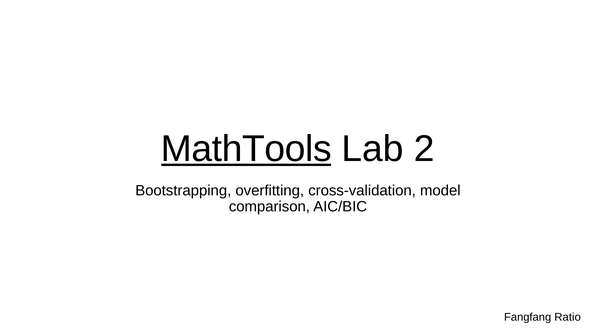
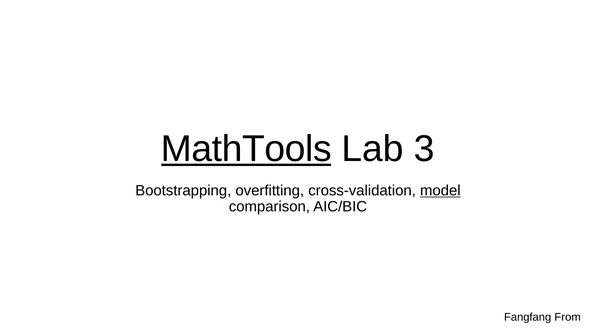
2: 2 -> 3 (424, 149)
model underline: none -> present (440, 191)
Ratio: Ratio -> From (568, 318)
